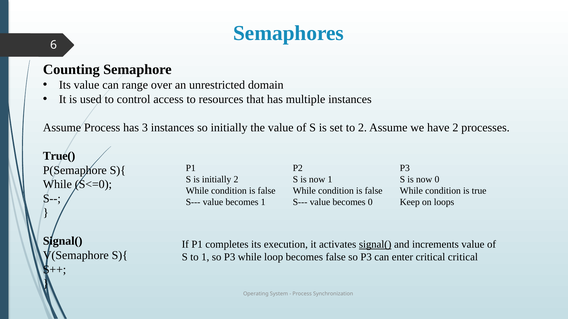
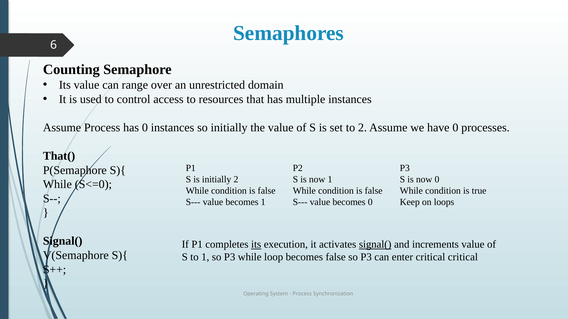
has 3: 3 -> 0 (145, 128)
have 2: 2 -> 0 (455, 128)
True(: True( -> That( (59, 156)
its underline: none -> present (256, 245)
